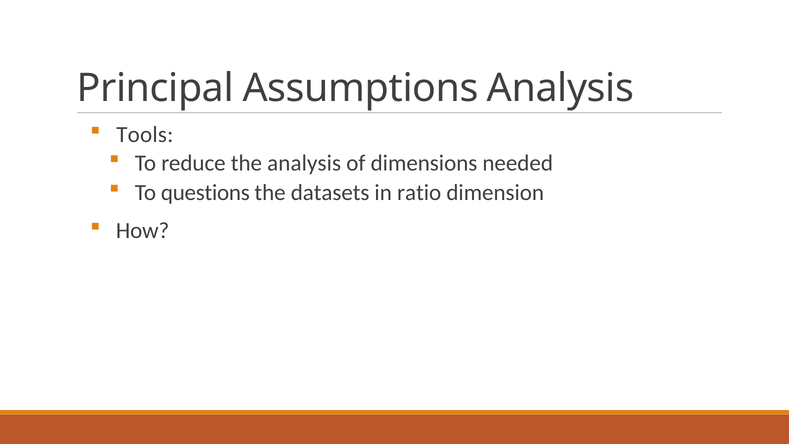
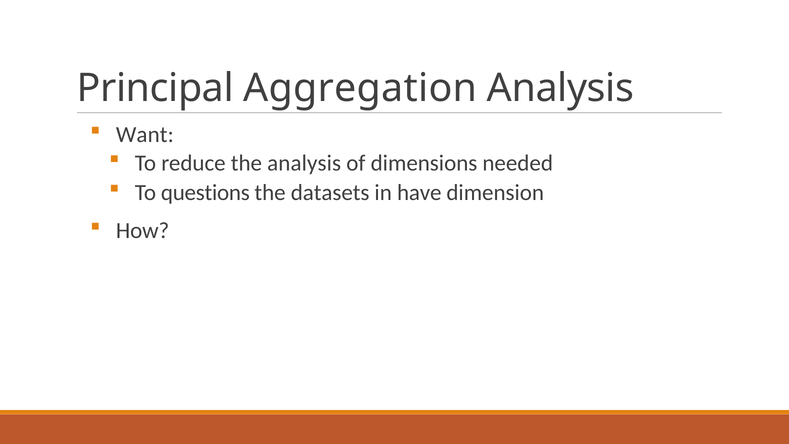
Assumptions: Assumptions -> Aggregation (360, 88)
Tools: Tools -> Want (145, 135)
ratio: ratio -> have (419, 193)
